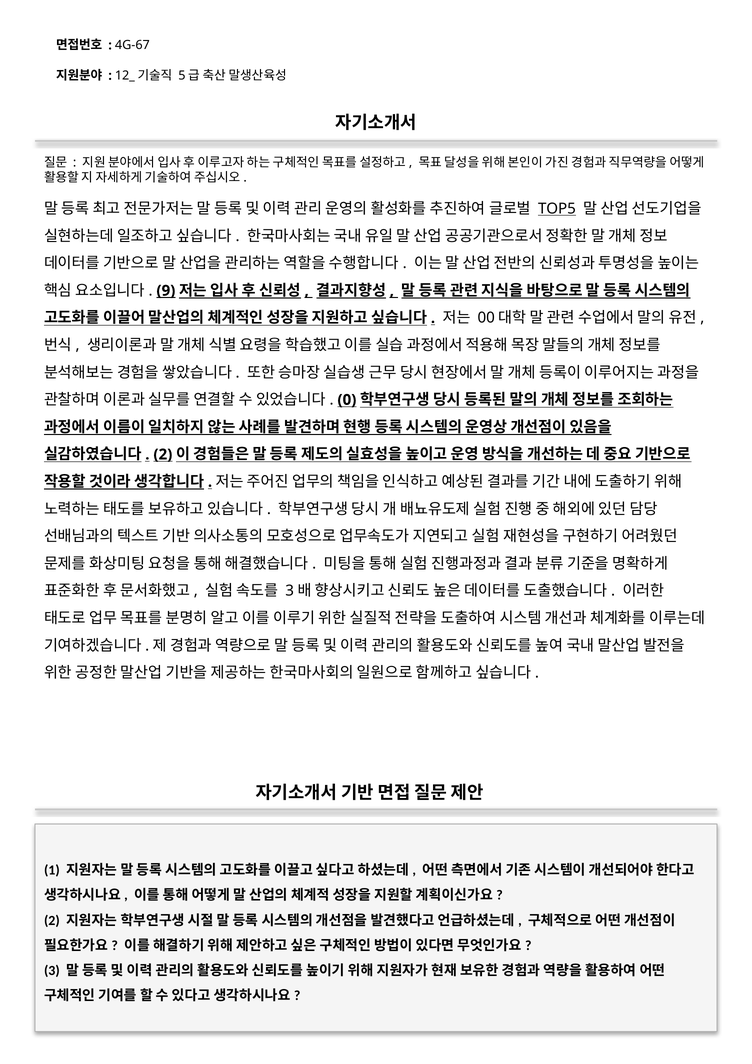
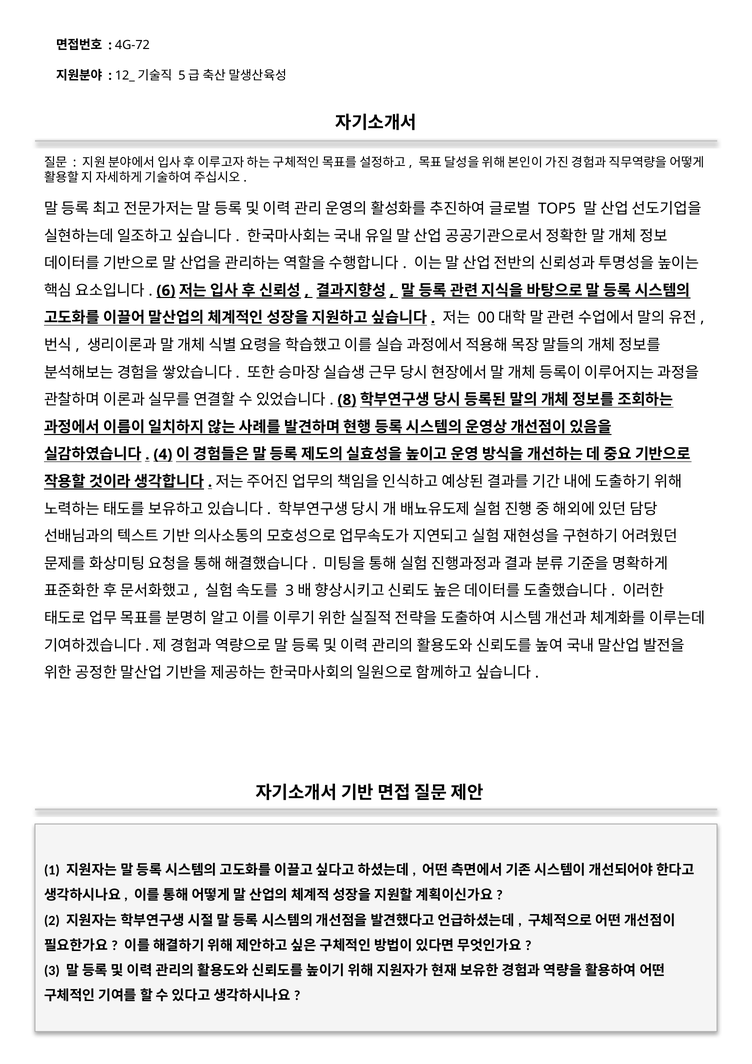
4G-67: 4G-67 -> 4G-72 (132, 45)
TOP5 underline: present -> none (557, 209)
9: 9 -> 6 (166, 291)
0: 0 -> 8 (347, 400)
2: 2 -> 4 (163, 454)
